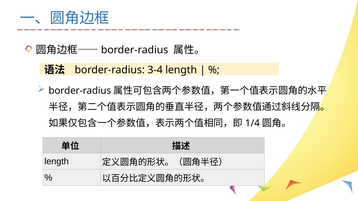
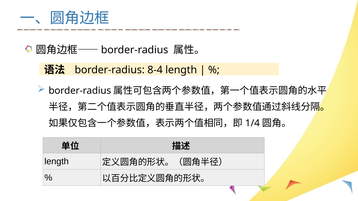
3-4: 3-4 -> 8-4 (155, 70)
